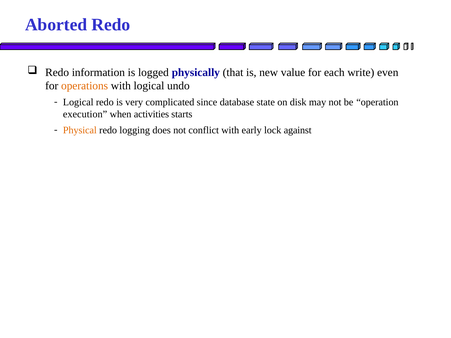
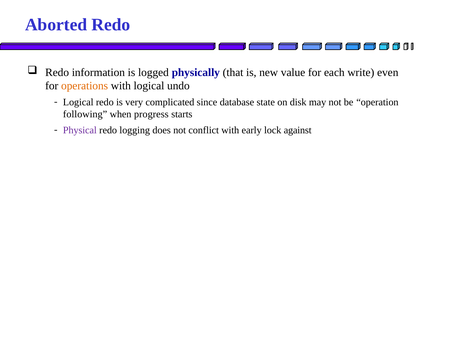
execution: execution -> following (85, 114)
activities: activities -> progress (151, 114)
Physical colour: orange -> purple (80, 130)
